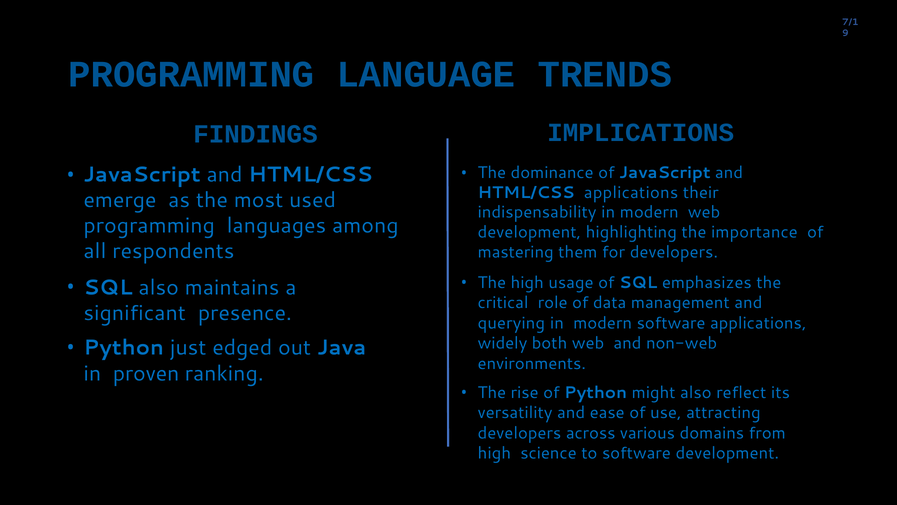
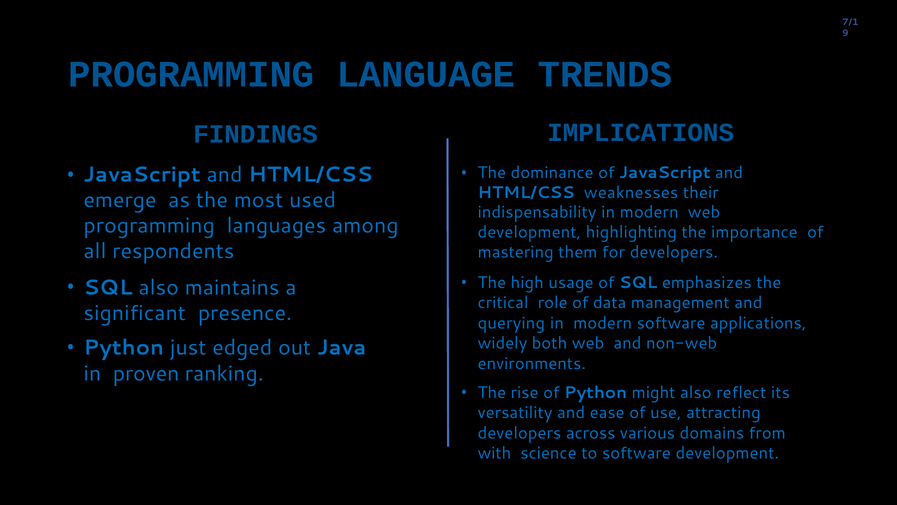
HTML/CSS applications: applications -> weaknesses (631, 192)
high: high -> with (494, 453)
